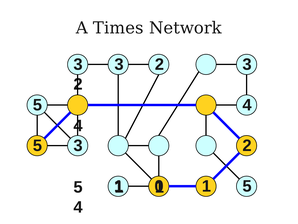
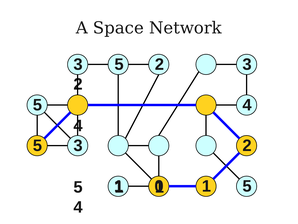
Times: Times -> Space (118, 28)
3: 3 -> 5 (119, 64)
